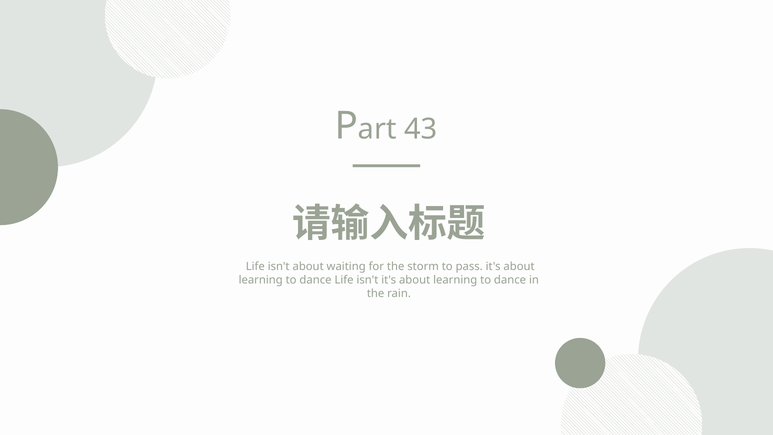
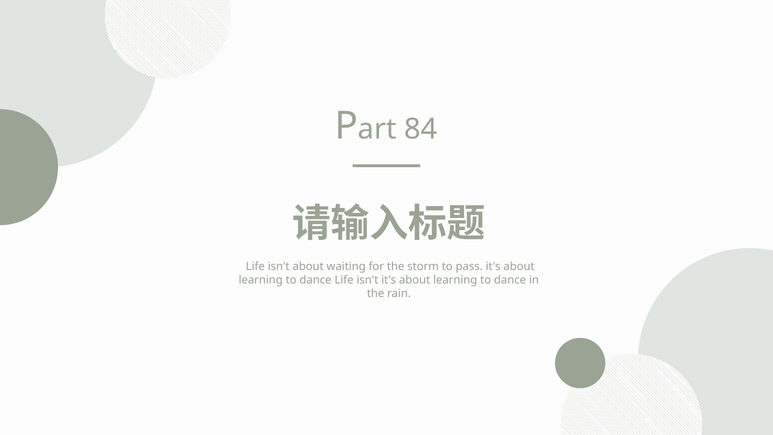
43: 43 -> 84 (421, 129)
